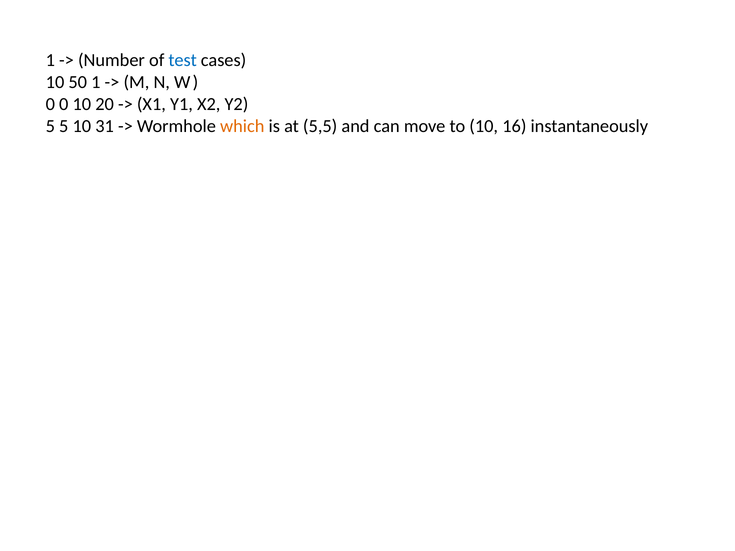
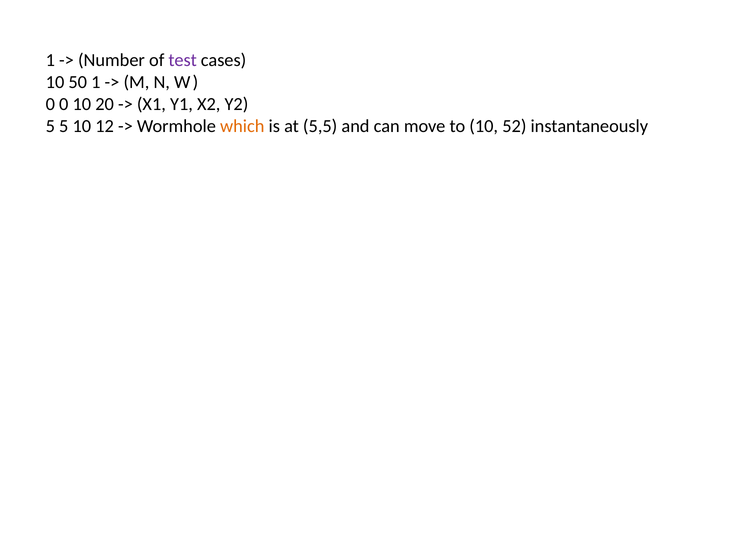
test colour: blue -> purple (183, 60)
31: 31 -> 12 (105, 126)
16: 16 -> 52 (514, 126)
